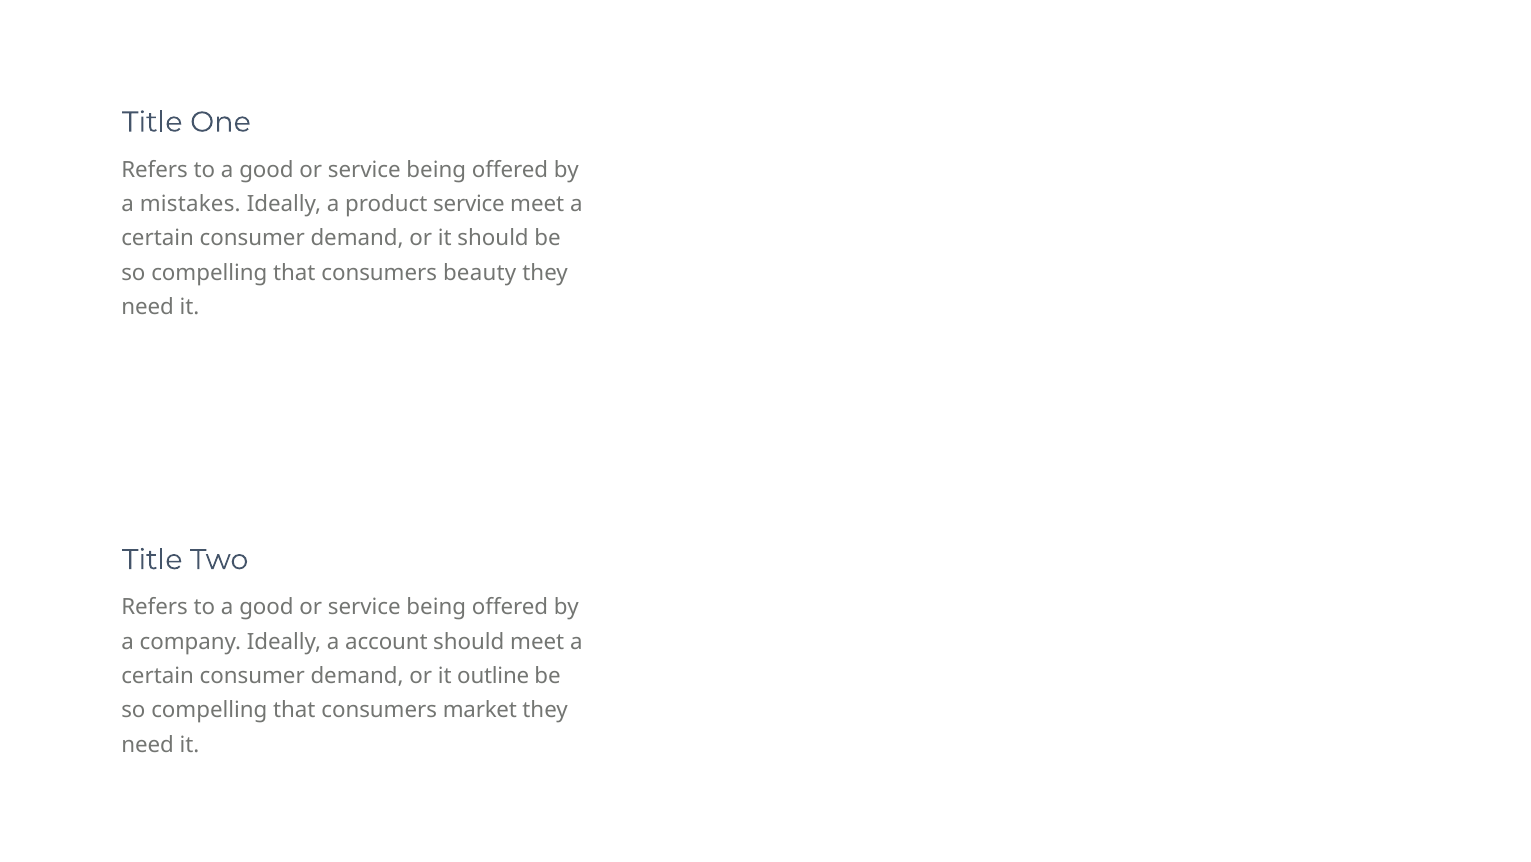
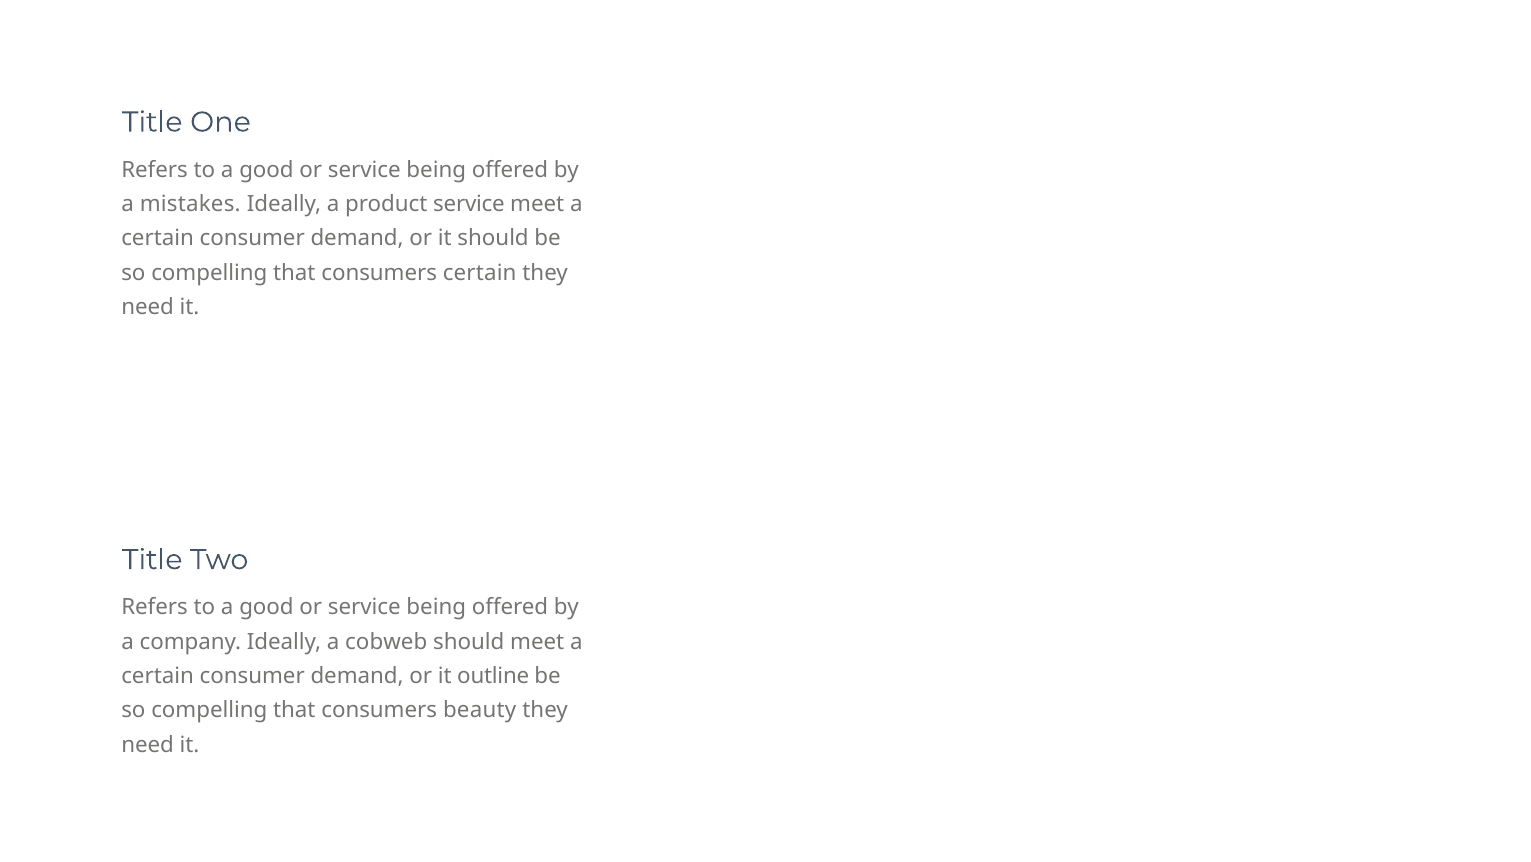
consumers beauty: beauty -> certain (480, 273)
account: account -> cobweb (386, 641)
market: market -> beauty (480, 710)
